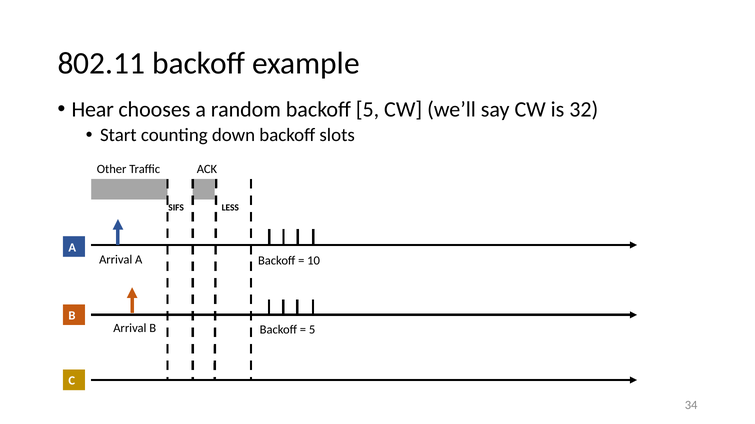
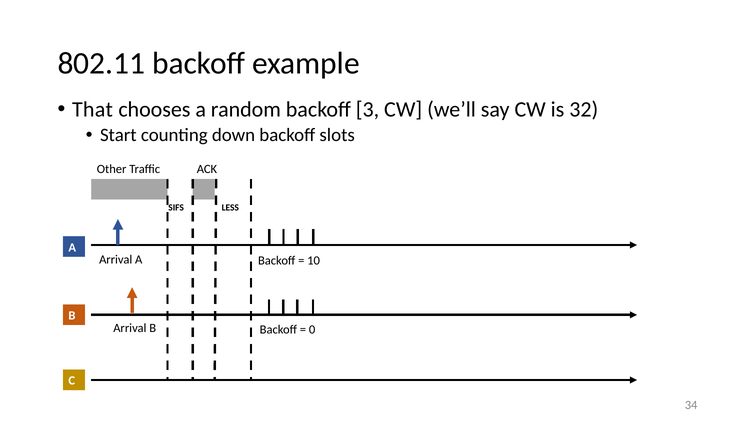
Hear: Hear -> That (92, 109)
backoff 5: 5 -> 3 (368, 109)
5: 5 -> 0 (312, 330)
